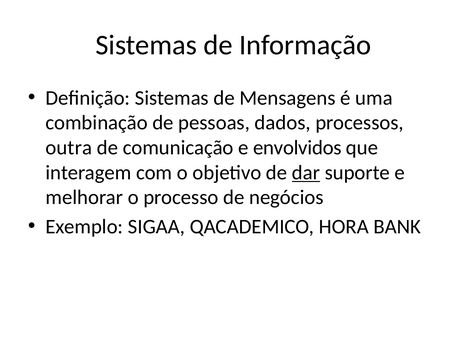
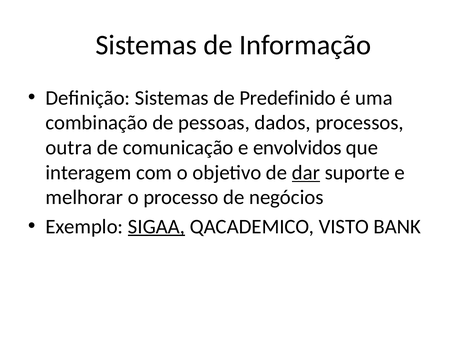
Mensagens: Mensagens -> Predefinido (288, 98)
SIGAA underline: none -> present (156, 227)
HORA: HORA -> VISTO (344, 227)
